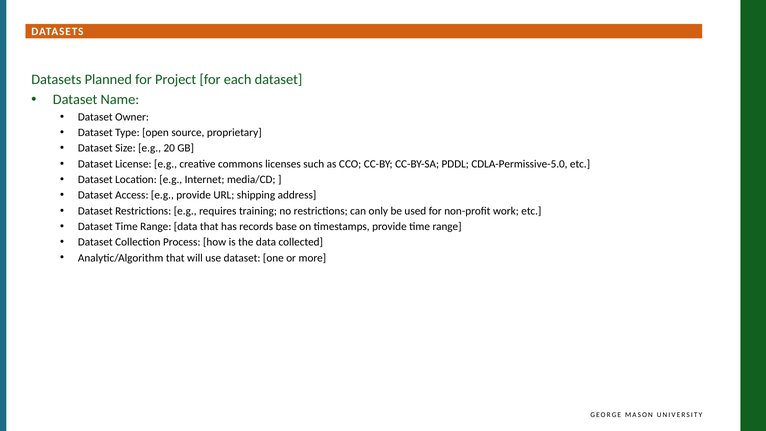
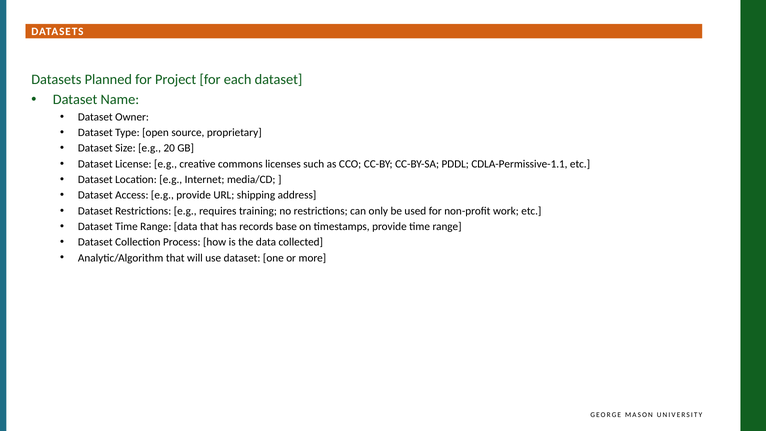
CDLA-Permissive-5.0: CDLA-Permissive-5.0 -> CDLA-Permissive-1.1 (519, 164)
